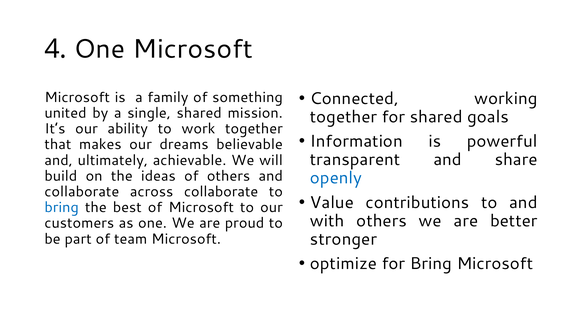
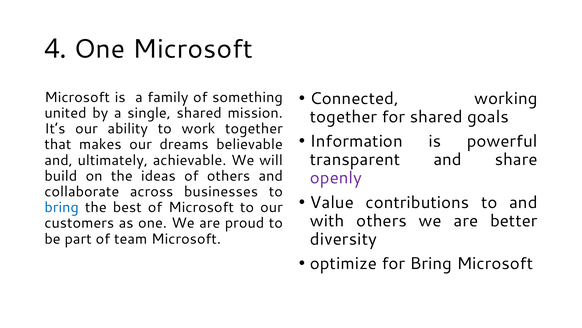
openly colour: blue -> purple (336, 178)
across collaborate: collaborate -> businesses (221, 191)
stronger: stronger -> diversity (344, 239)
